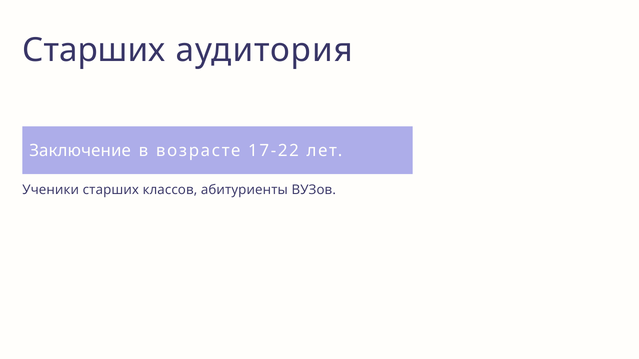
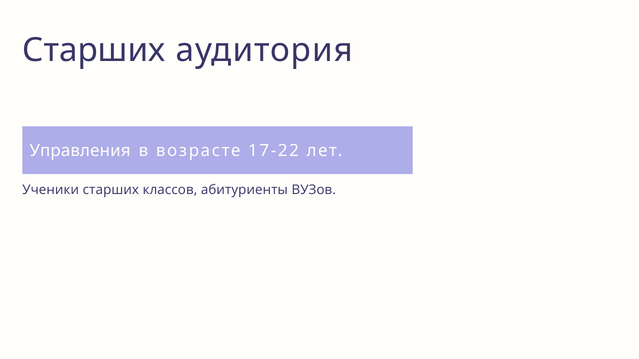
Заключение: Заключение -> Управления (80, 151)
